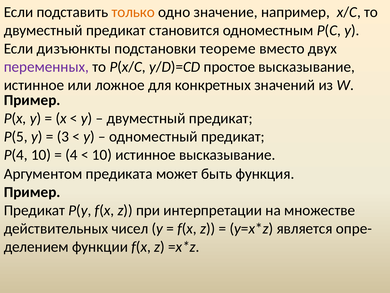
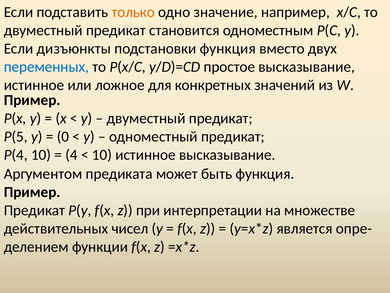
подстановки теореме: теореме -> функция (228, 48)
переменных colour: purple -> blue (46, 67)
3: 3 -> 0 (63, 136)
